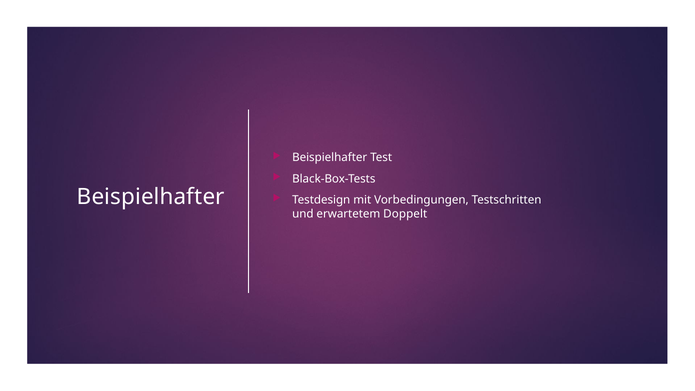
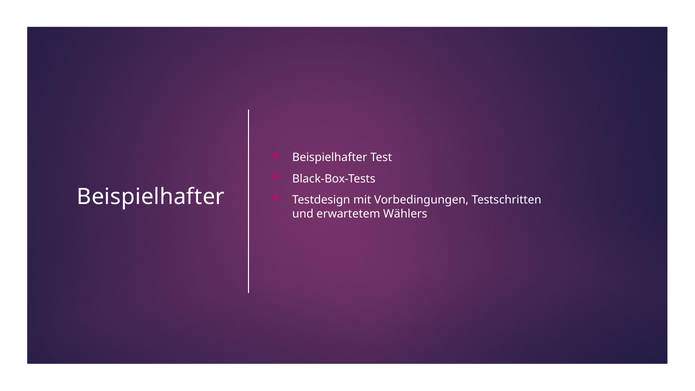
Doppelt: Doppelt -> Wählers (405, 214)
